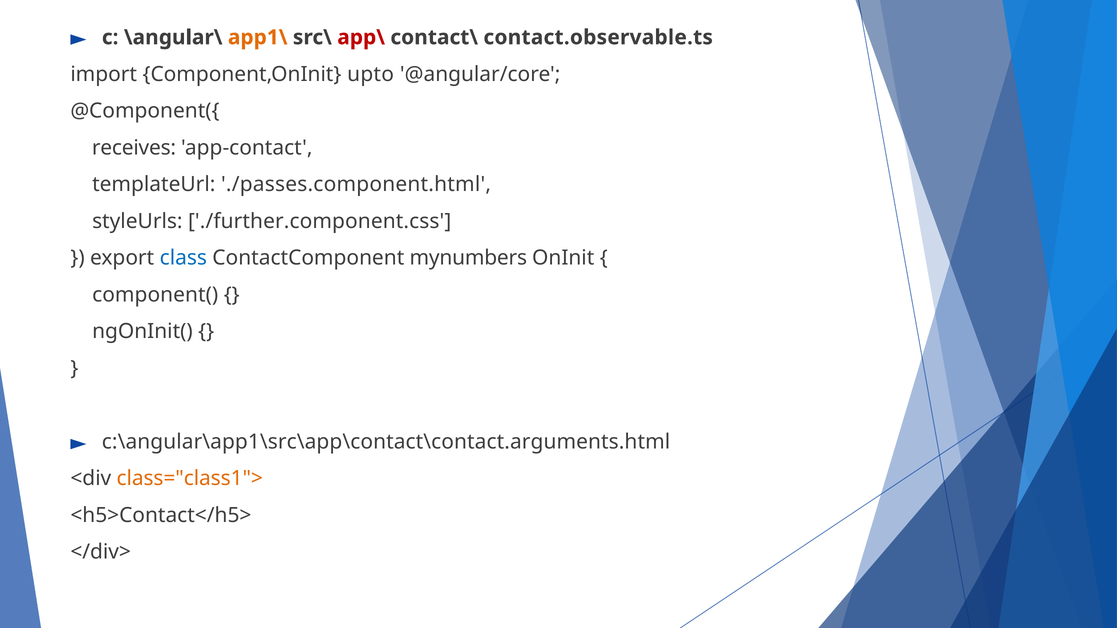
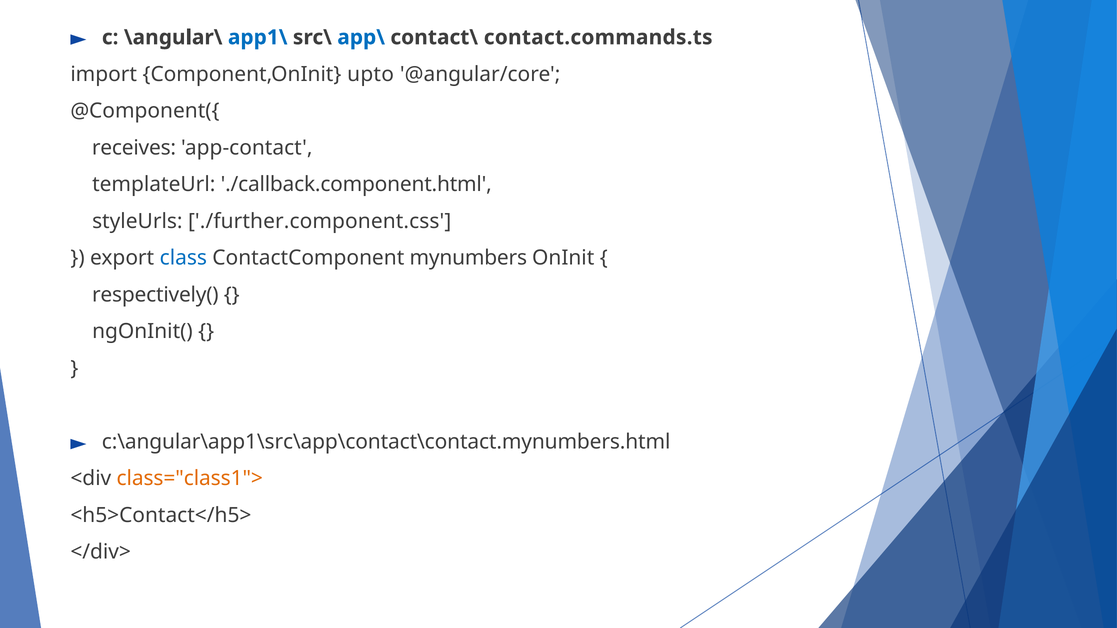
app1\ colour: orange -> blue (258, 37)
app\ colour: red -> blue (361, 37)
contact.observable.ts: contact.observable.ts -> contact.commands.ts (598, 37)
./passes.component.html: ./passes.component.html -> ./callback.component.html (356, 184)
component(: component( -> respectively( (155, 295)
c:\angular\app1\src\app\contact\contact.arguments.html: c:\angular\app1\src\app\contact\contact.arguments.html -> c:\angular\app1\src\app\contact\contact.mynumbers.html (386, 442)
